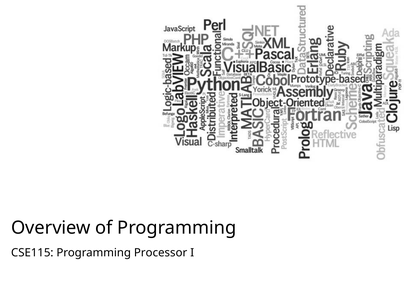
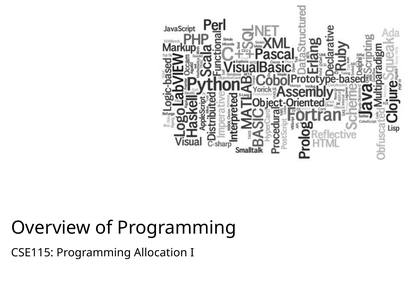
Processor: Processor -> Allocation (161, 252)
